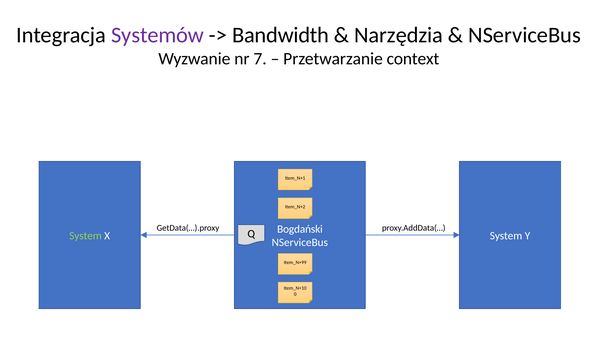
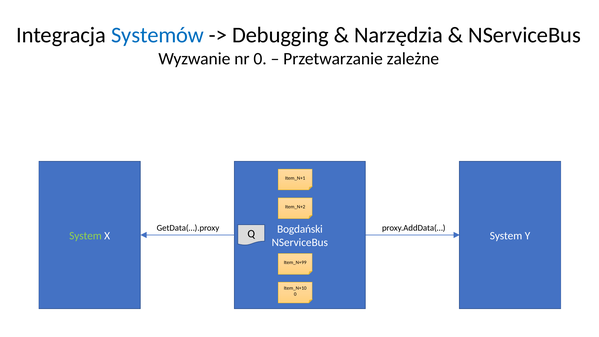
Systemów colour: purple -> blue (158, 35)
Bandwidth: Bandwidth -> Debugging (280, 35)
nr 7: 7 -> 0 (260, 59)
context: context -> zależne (413, 59)
